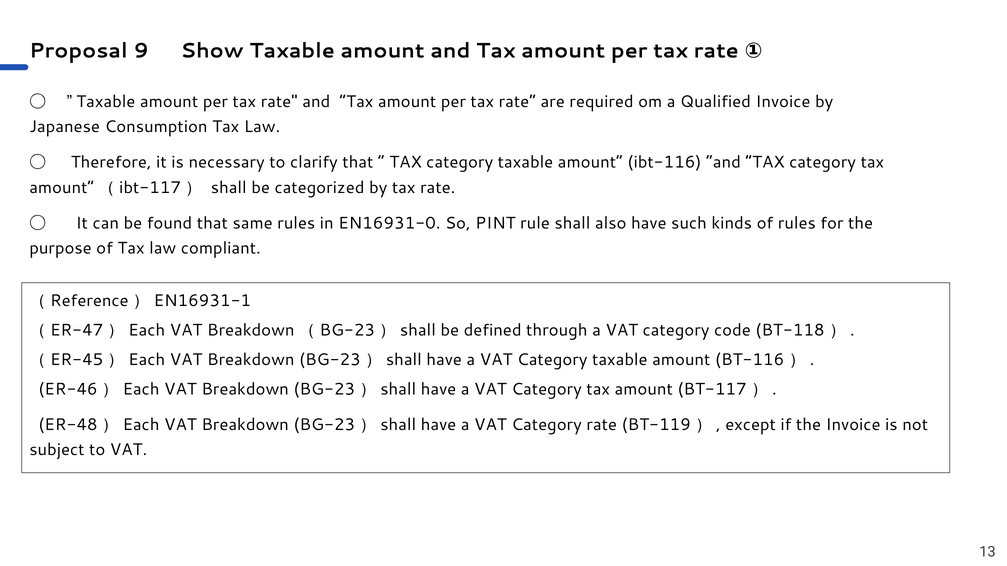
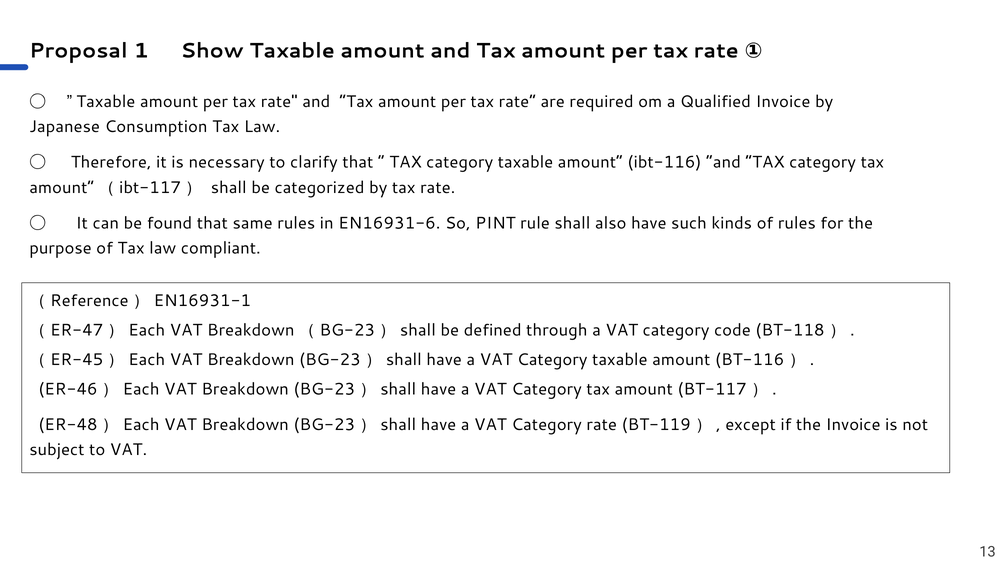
9: 9 -> 1 (141, 51)
EN16931-0: EN16931-0 -> EN16931-6 (389, 223)
